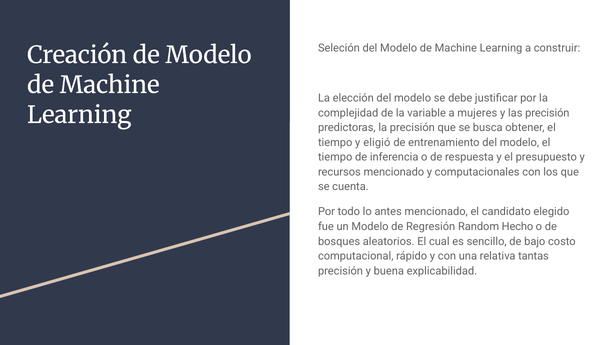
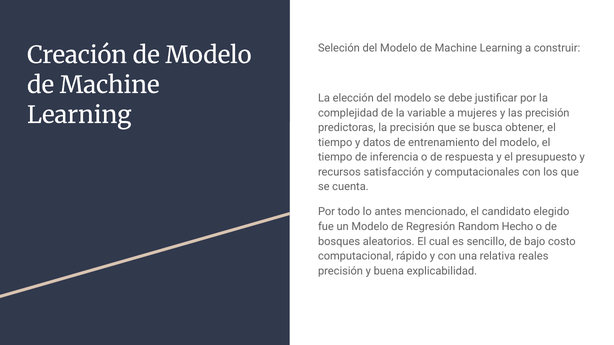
eligió: eligió -> datos (377, 143)
recursos mencionado: mencionado -> satisfacción (394, 172)
tantas: tantas -> reales (533, 256)
